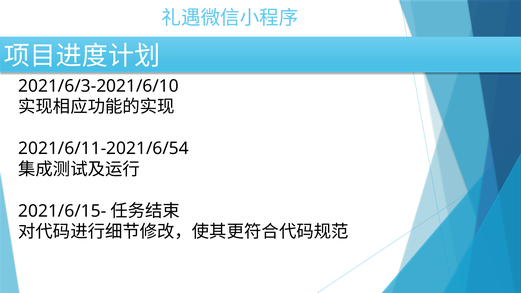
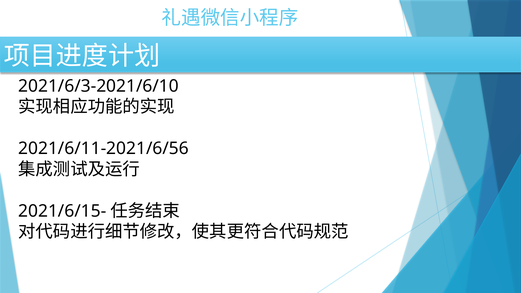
2021/6/11-2021/6/54: 2021/6/11-2021/6/54 -> 2021/6/11-2021/6/56 (103, 149)
